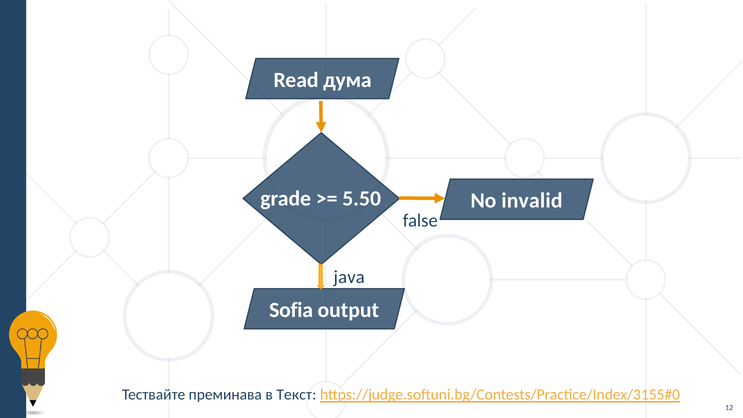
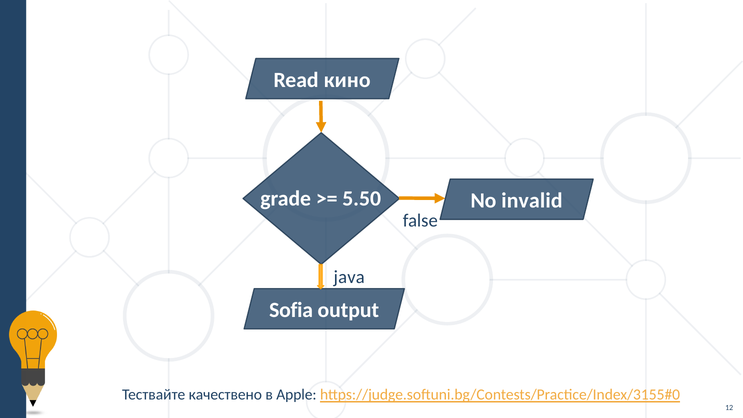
дума: дума -> кино (347, 80)
преминава: преминава -> качествено (225, 395)
Текст: Текст -> Apple (296, 395)
